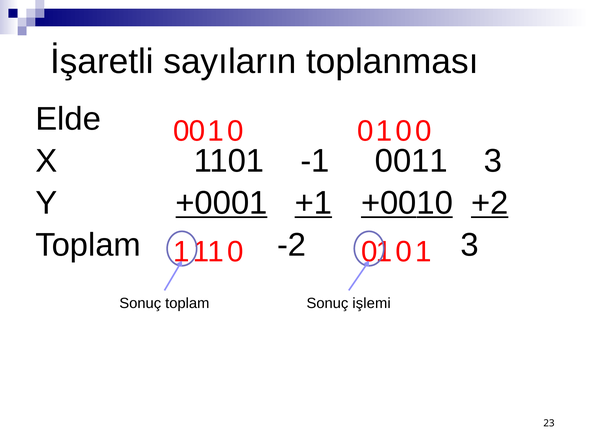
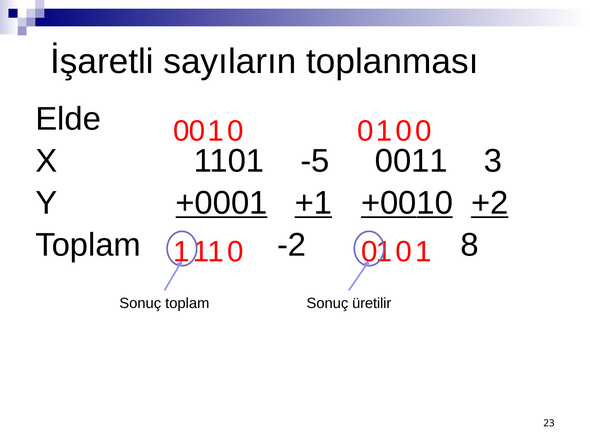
-1: -1 -> -5 (315, 161)
-2 3: 3 -> 8 (470, 245)
işlemi: işlemi -> üretilir (372, 303)
